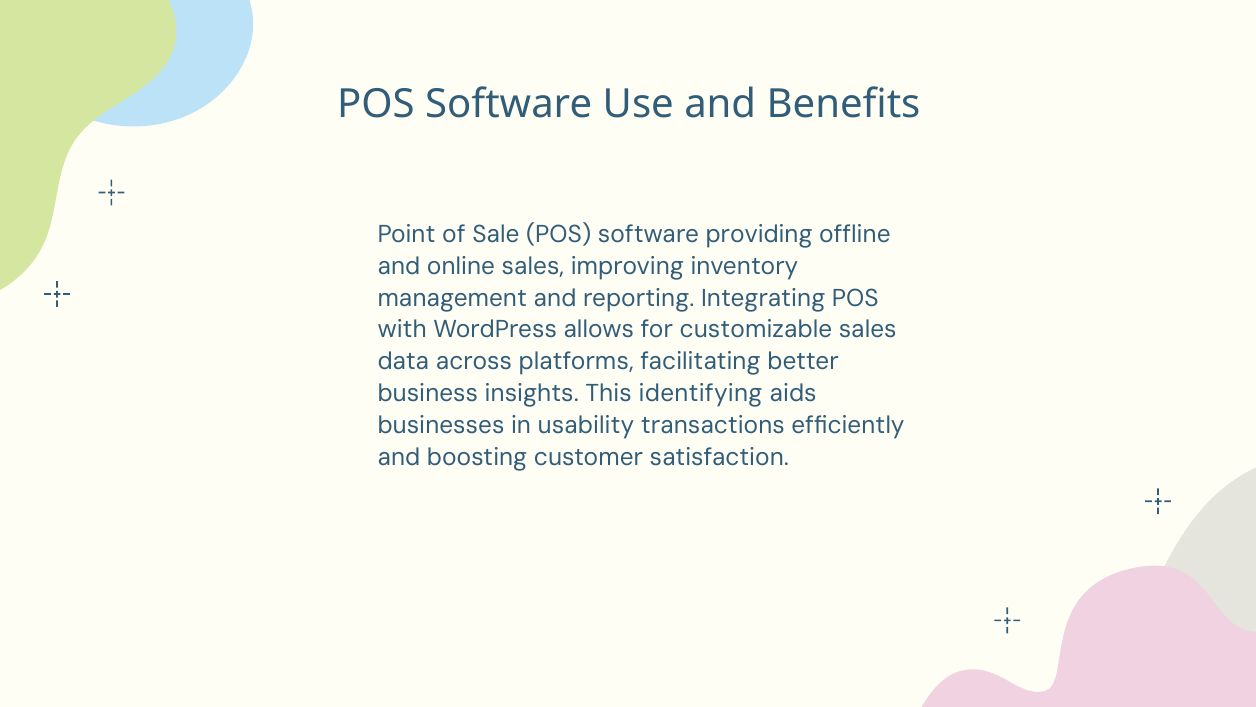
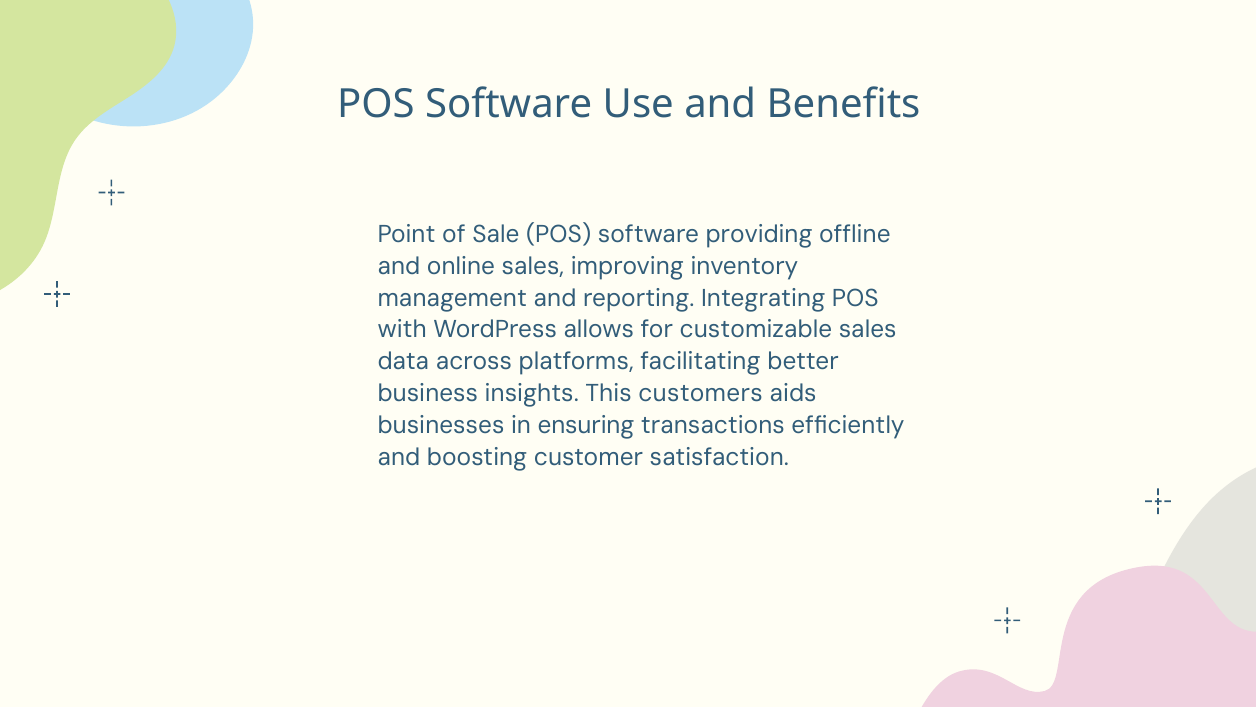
identifying: identifying -> customers (701, 393)
usability: usability -> ensuring (586, 425)
